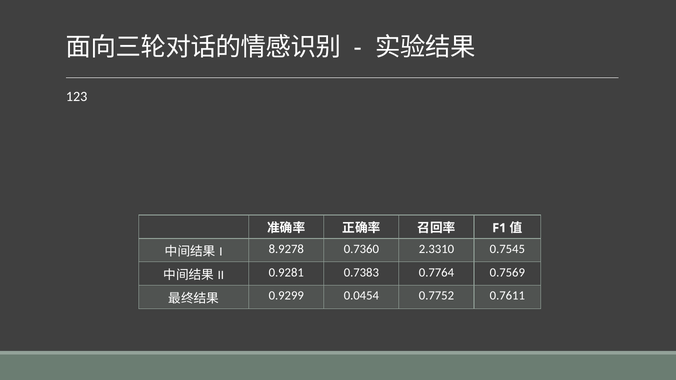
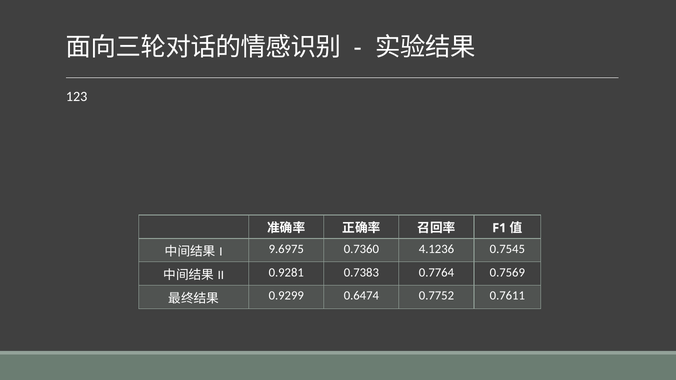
8.9278: 8.9278 -> 9.6975 (286, 249)
2.3310: 2.3310 -> 4.1236 (436, 249)
0.0454: 0.0454 -> 0.6474 (361, 296)
